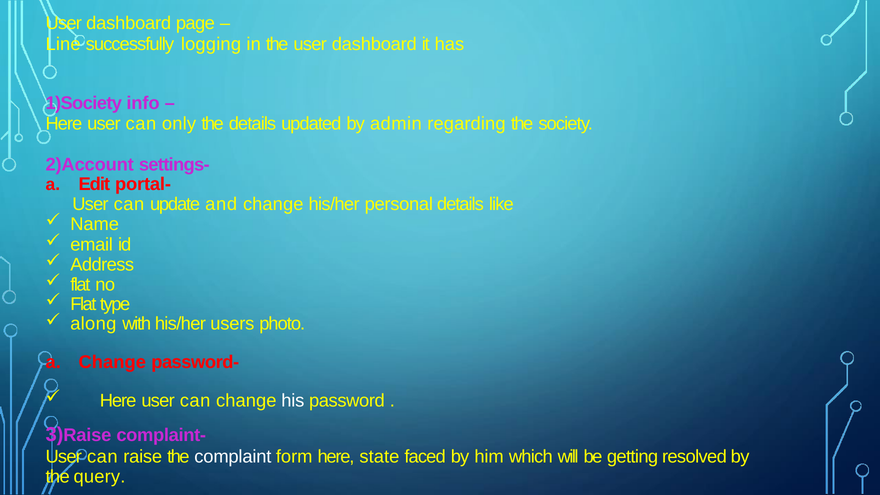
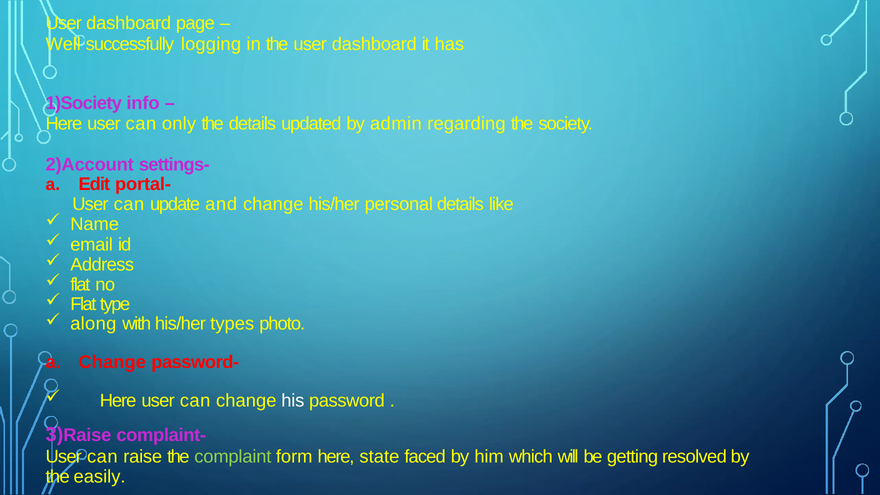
Line: Line -> Well (63, 44)
users: users -> types (232, 324)
complaint colour: white -> light green (233, 457)
query: query -> easily (100, 476)
